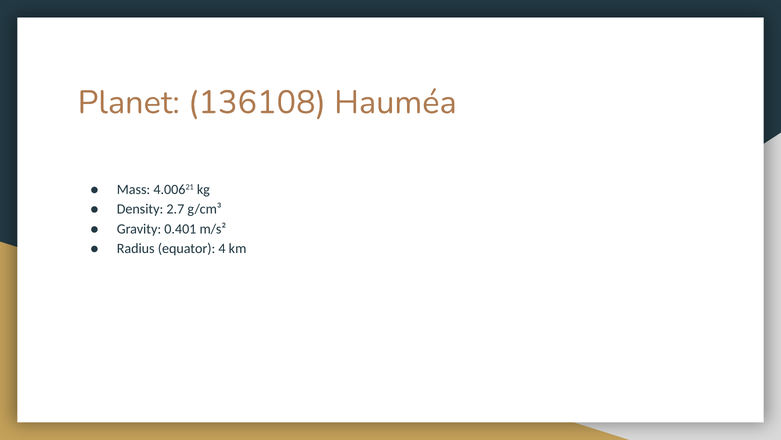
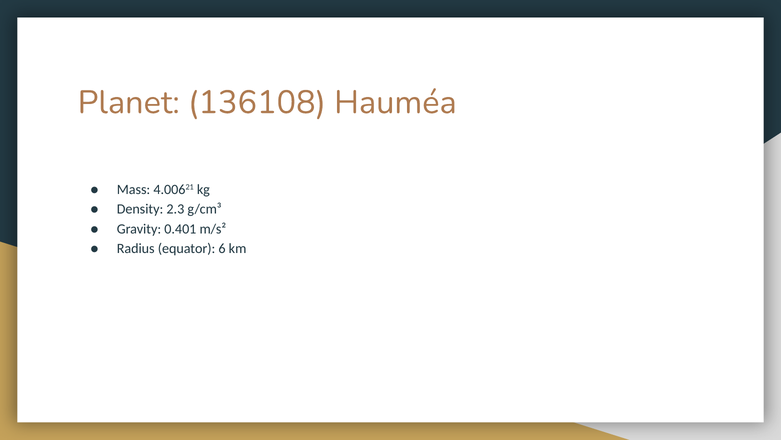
2.7: 2.7 -> 2.3 (175, 209)
4: 4 -> 6 (222, 248)
